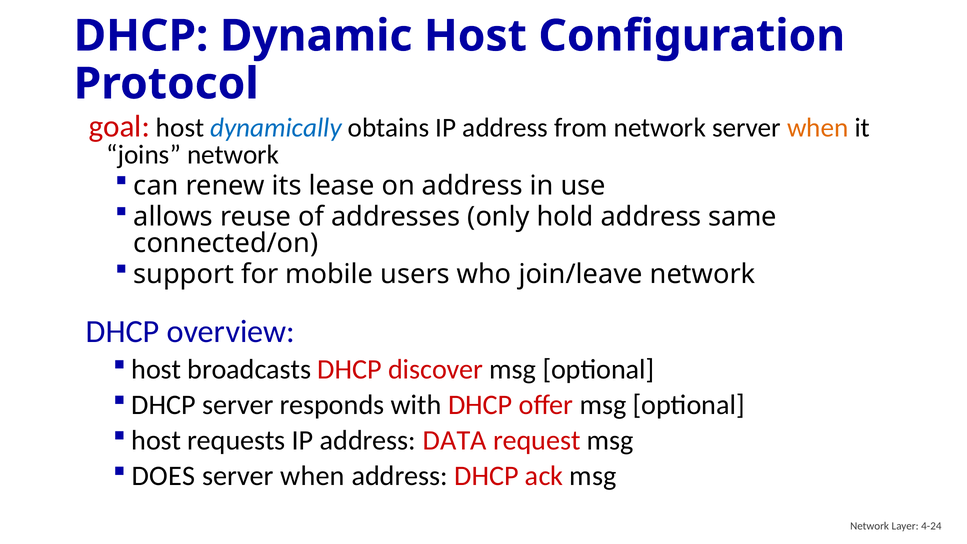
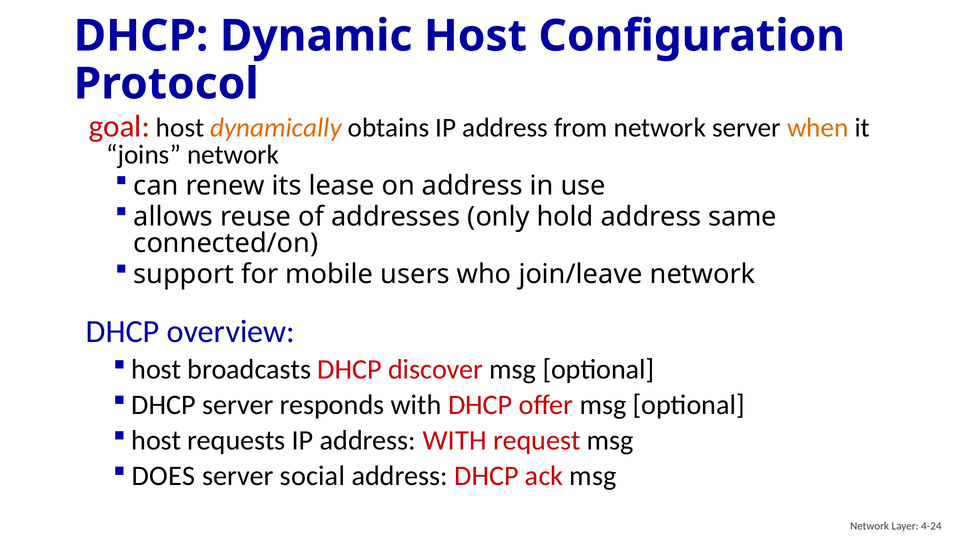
dynamically colour: blue -> orange (276, 128)
address DATA: DATA -> WITH (455, 440)
when: when -> social (312, 476)
